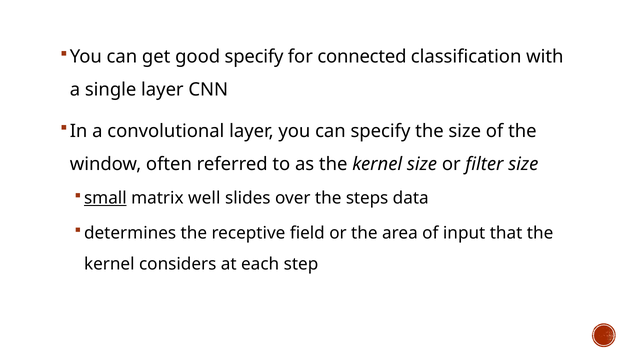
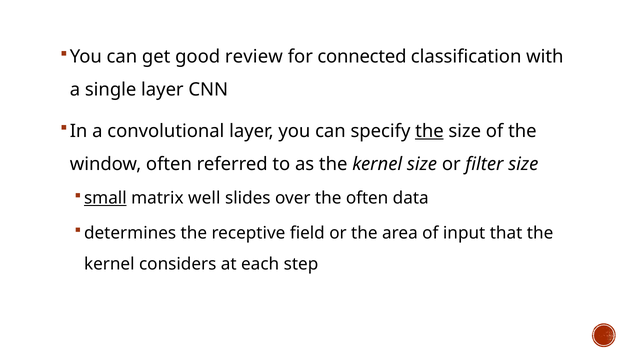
good specify: specify -> review (254, 57)
the underline: none -> present (429, 131)
the steps: steps -> often (367, 198)
